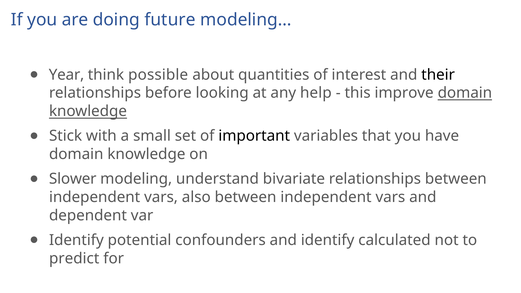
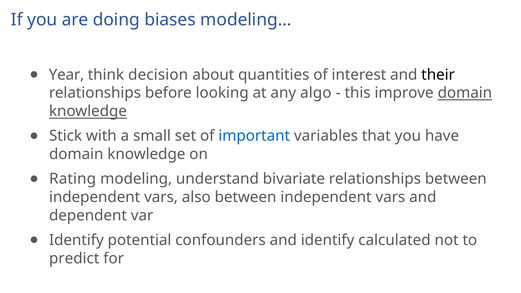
future: future -> biases (170, 20)
possible: possible -> decision (158, 75)
help: help -> algo (316, 93)
important colour: black -> blue (254, 136)
Slower: Slower -> Rating (73, 179)
